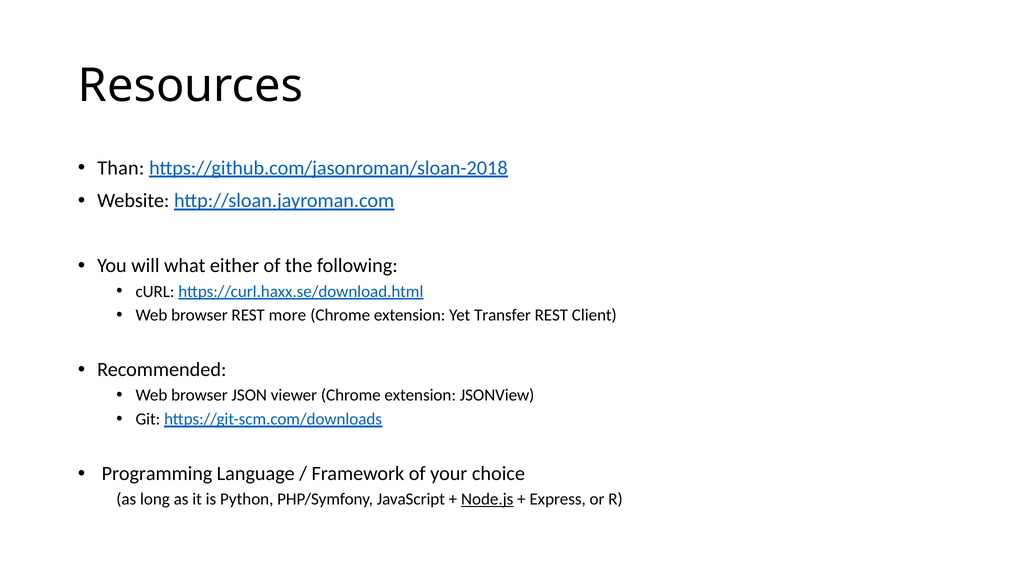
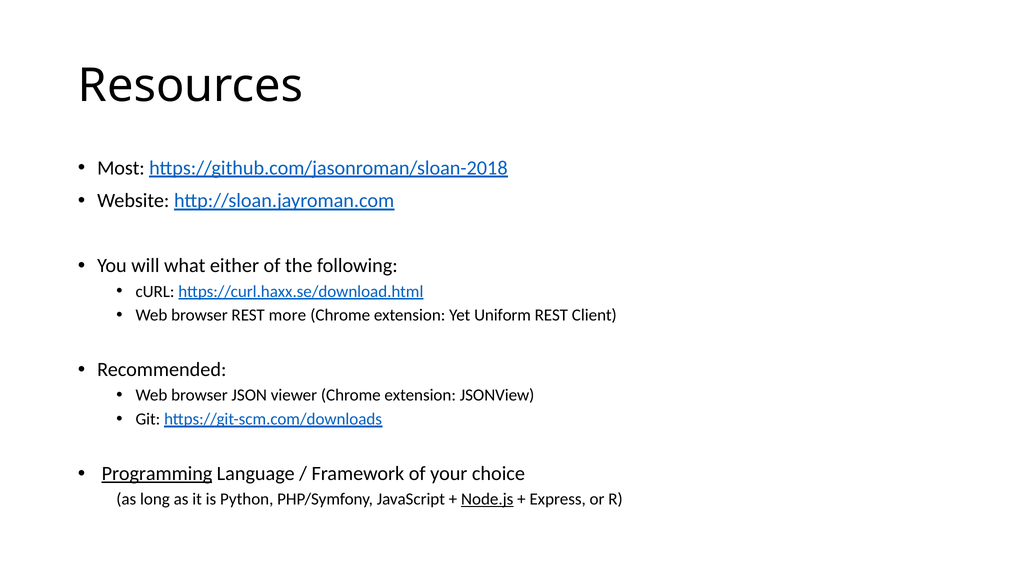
Than: Than -> Most (121, 168)
Transfer: Transfer -> Uniform (503, 315)
Programming underline: none -> present (157, 474)
